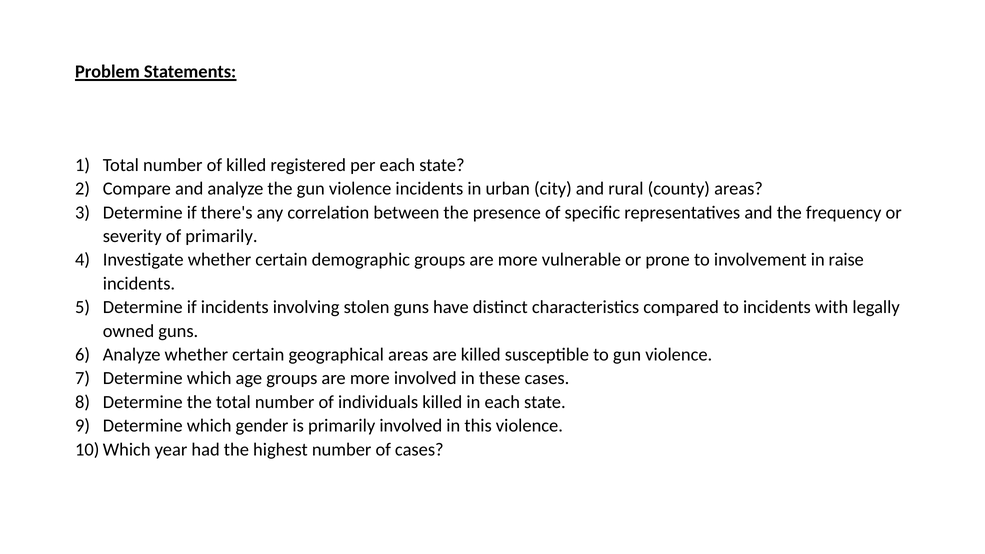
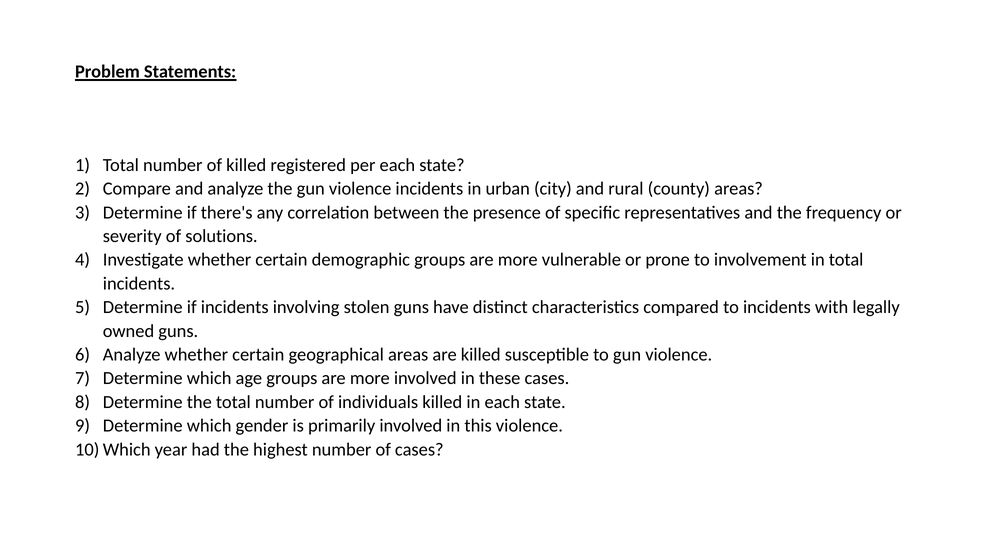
of primarily: primarily -> solutions (221, 236)
in raise: raise -> total (846, 260)
